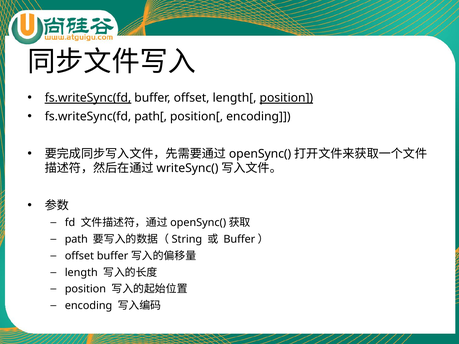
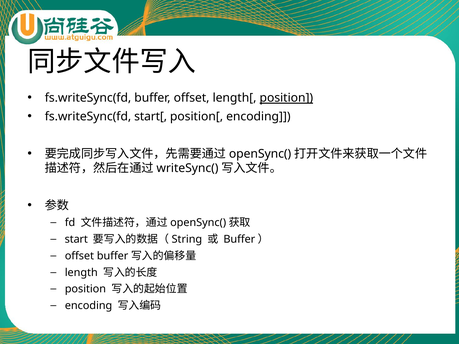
fs.writeSync(fd underline: present -> none (88, 98)
path[: path[ -> start[ (151, 117)
path: path -> start (76, 239)
